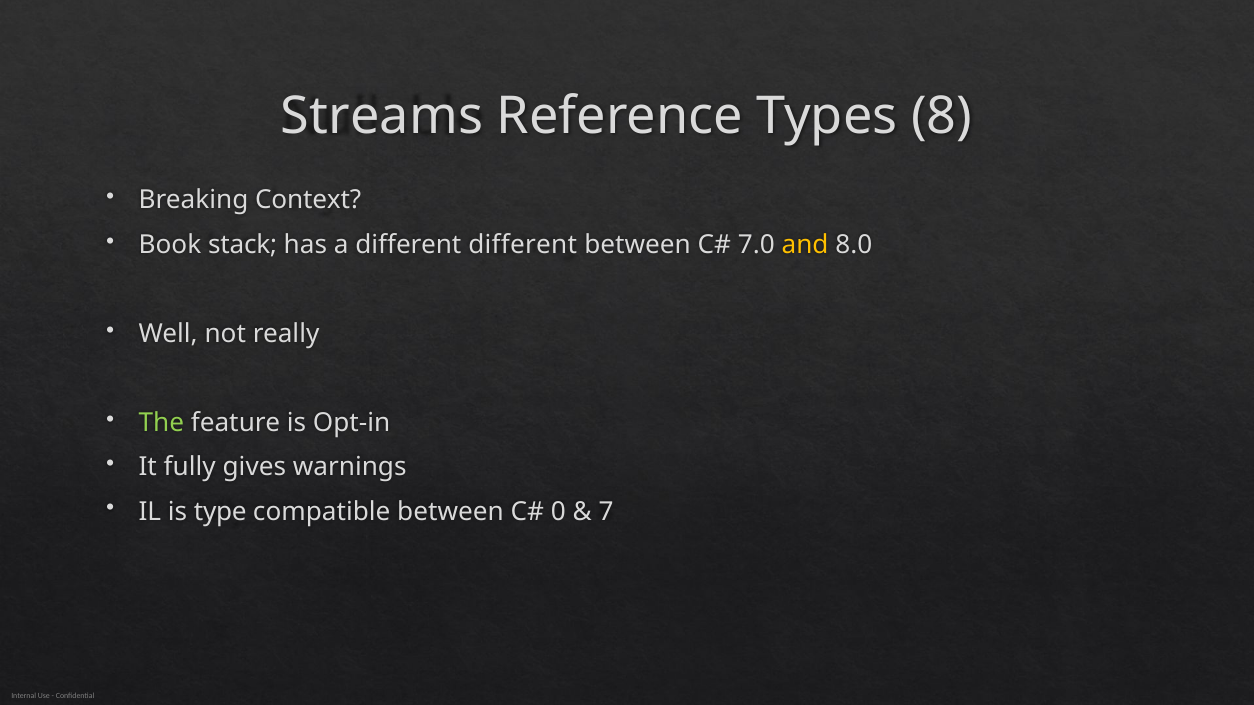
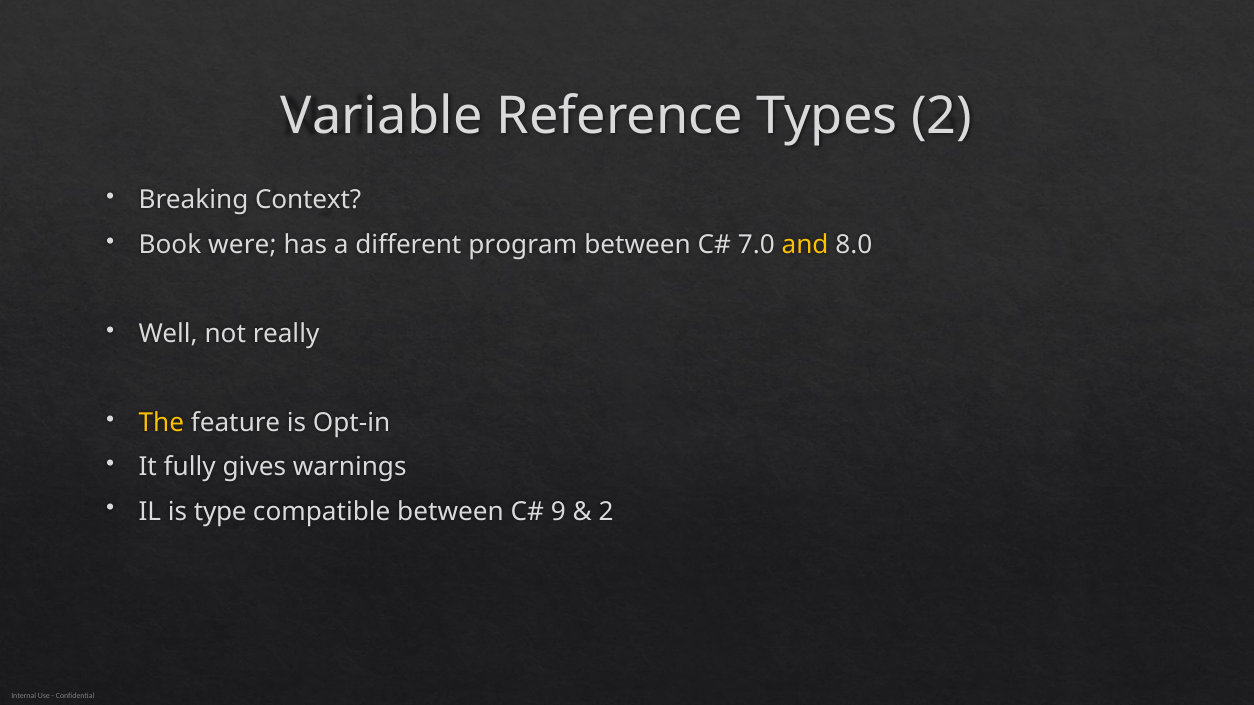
Streams: Streams -> Variable (382, 116)
Types 8: 8 -> 2 (942, 116)
stack: stack -> were (242, 245)
different different: different -> program (523, 245)
The colour: light green -> yellow (161, 423)
0: 0 -> 9 (558, 512)
7: 7 -> 2 (606, 512)
